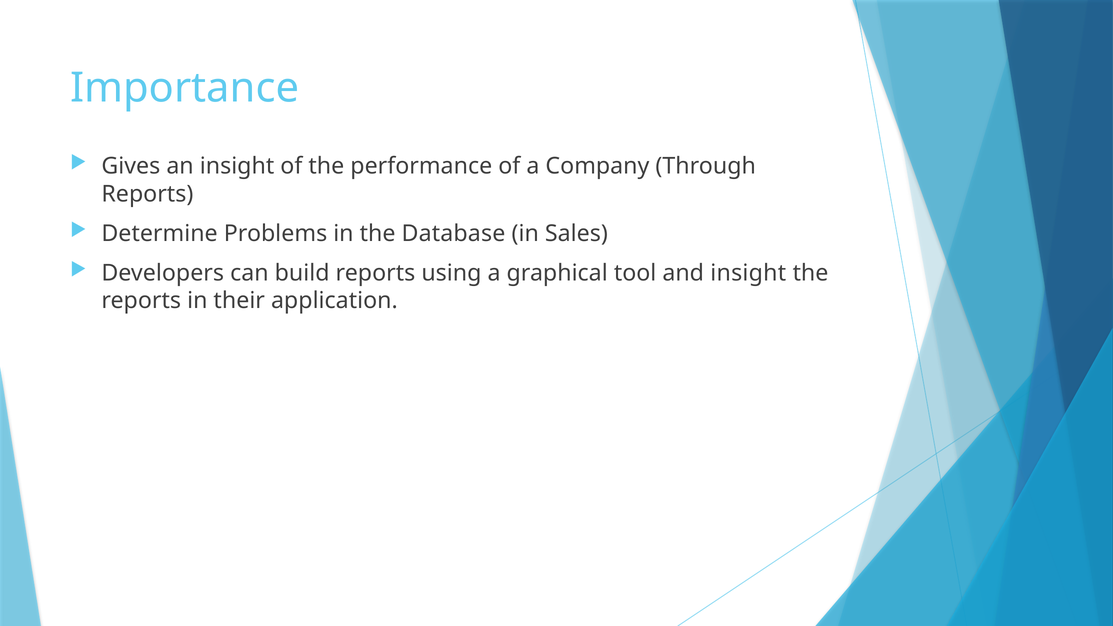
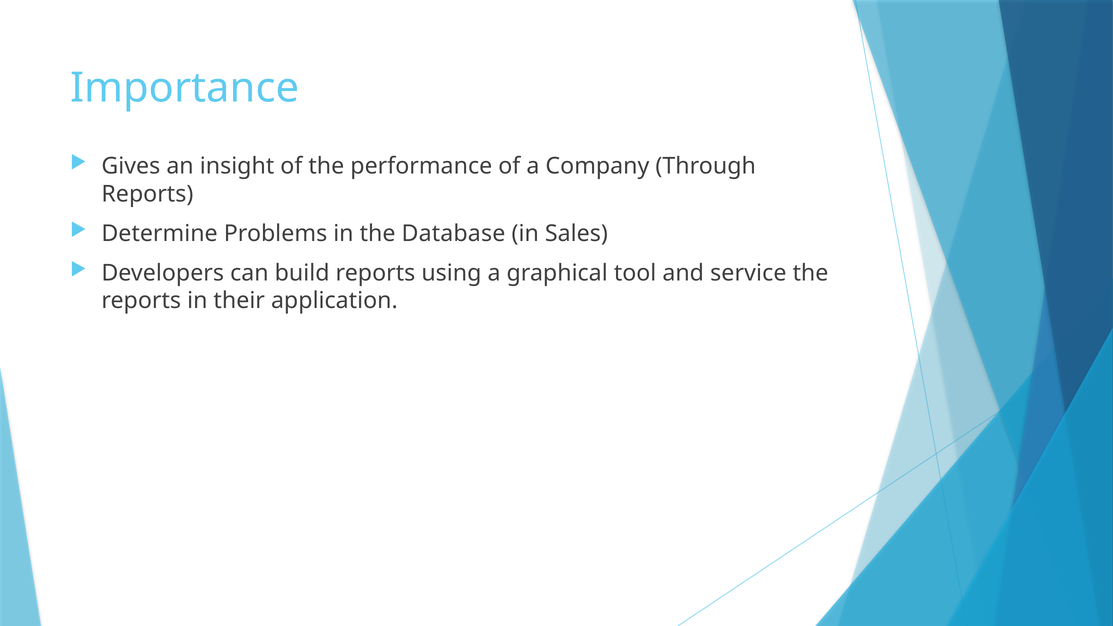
and insight: insight -> service (748, 273)
